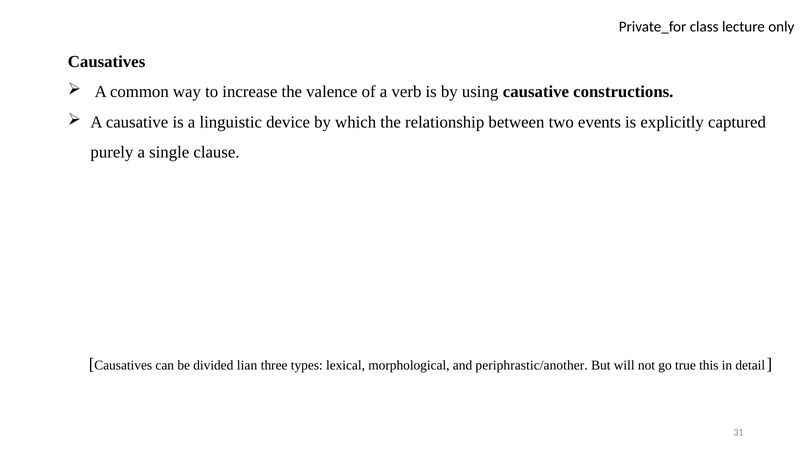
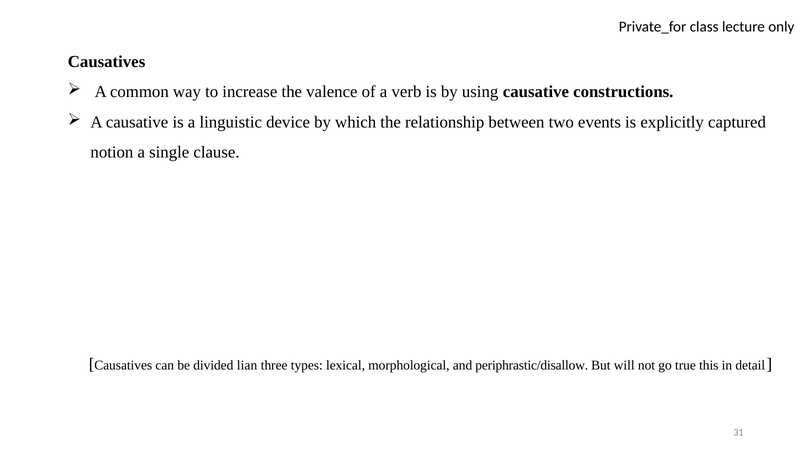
purely: purely -> notion (112, 152)
periphrastic/another: periphrastic/another -> periphrastic/disallow (532, 365)
